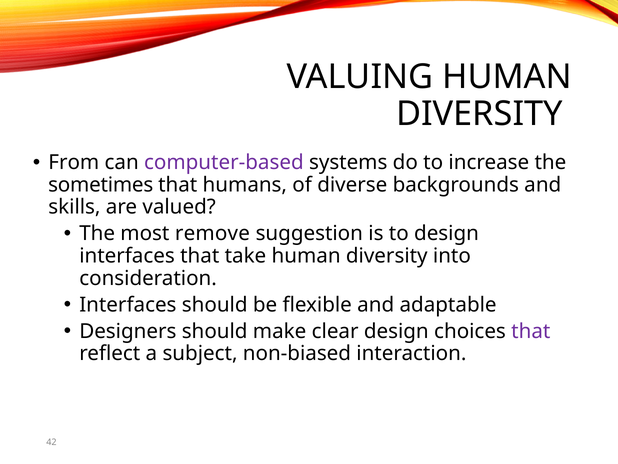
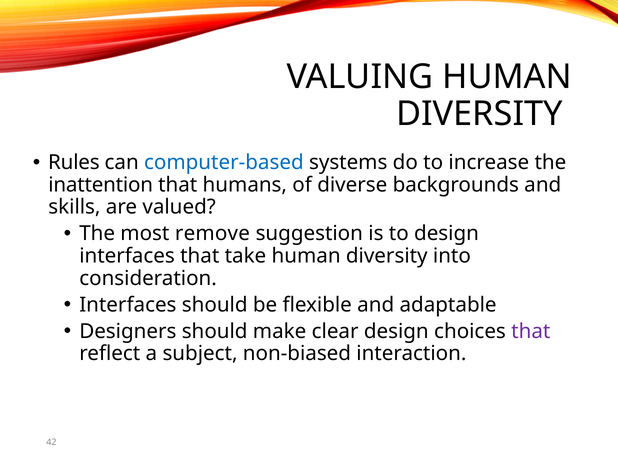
From: From -> Rules (74, 162)
computer-based colour: purple -> blue (224, 162)
sometimes: sometimes -> inattention (101, 185)
